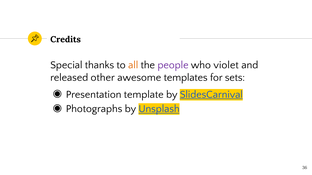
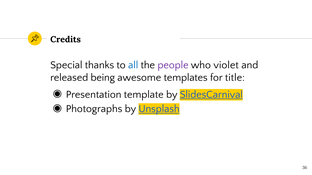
all colour: orange -> blue (133, 65)
other: other -> being (103, 78)
sets: sets -> title (235, 78)
